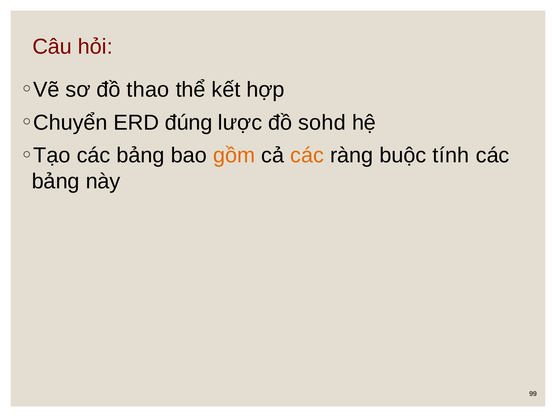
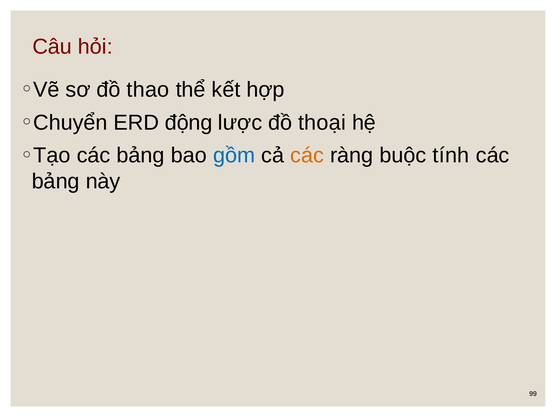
đúng: đúng -> động (189, 123)
sohd: sohd -> thoại (322, 123)
gồm colour: orange -> blue (234, 156)
